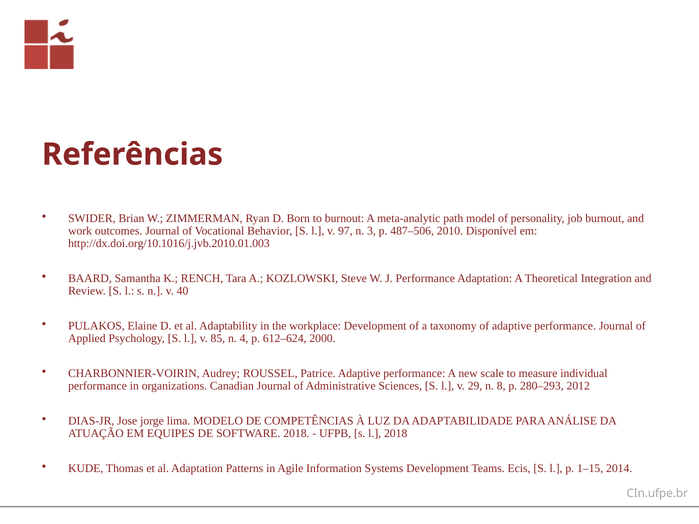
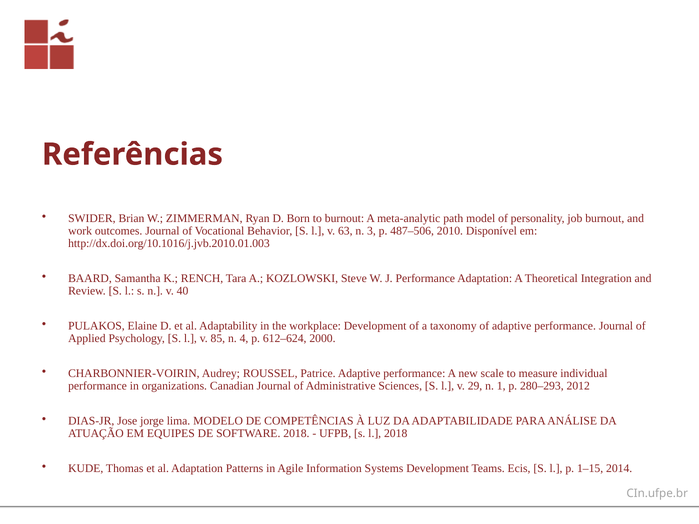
97: 97 -> 63 (345, 231)
8: 8 -> 1 (501, 386)
